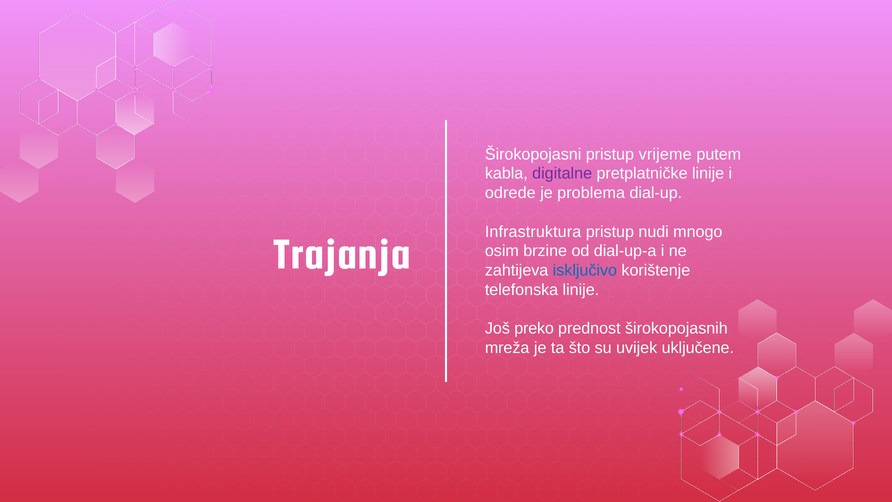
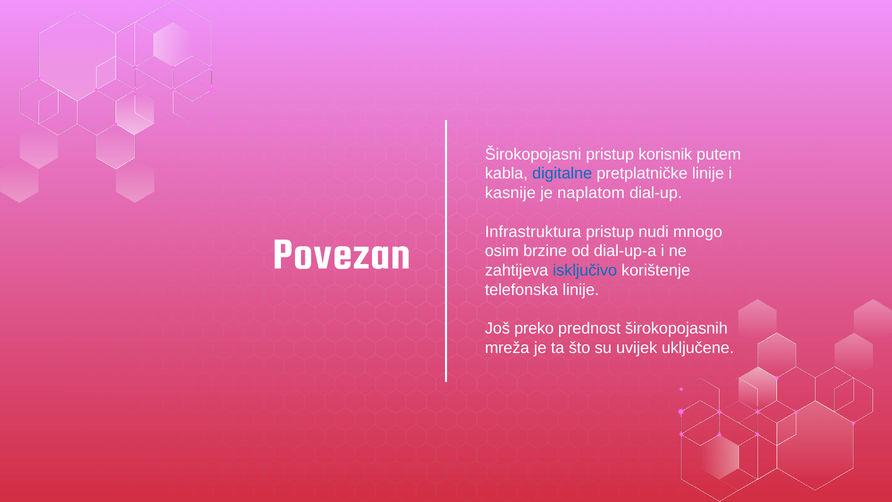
vrijeme: vrijeme -> korisnik (665, 154)
digitalne colour: purple -> blue (562, 174)
odrede: odrede -> kasnije (510, 193)
problema: problema -> naplatom (591, 193)
Trajanja: Trajanja -> Povezan (342, 254)
